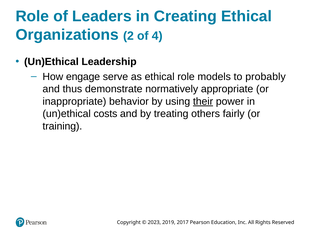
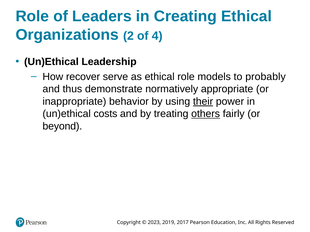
engage: engage -> recover (83, 77)
others underline: none -> present (206, 114)
training: training -> beyond (62, 126)
